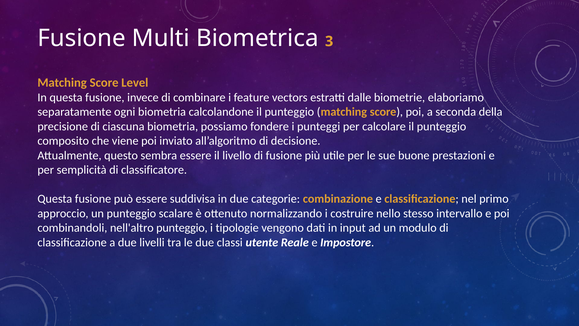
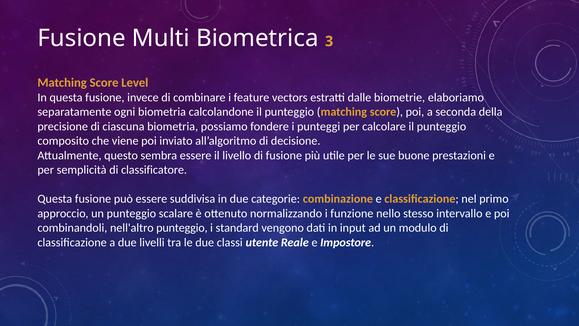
costruire: costruire -> funzione (352, 213)
tipologie: tipologie -> standard (237, 228)
